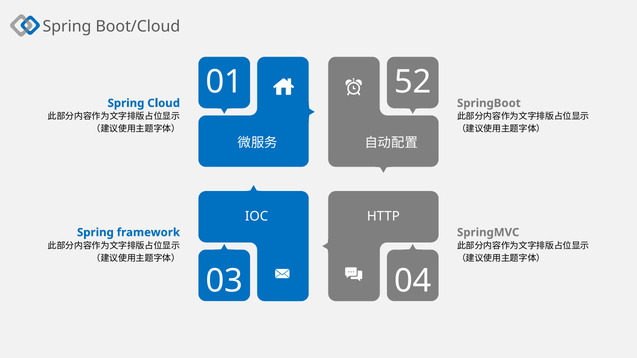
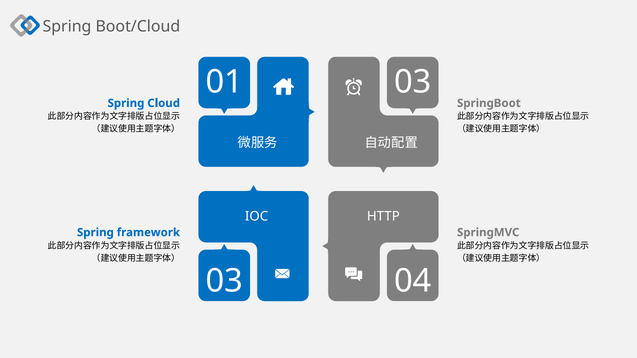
52: 52 -> 03 (413, 82)
